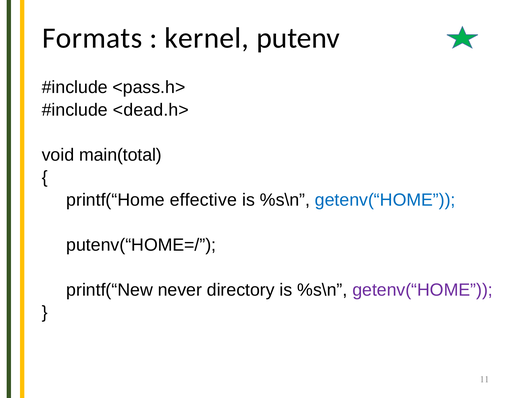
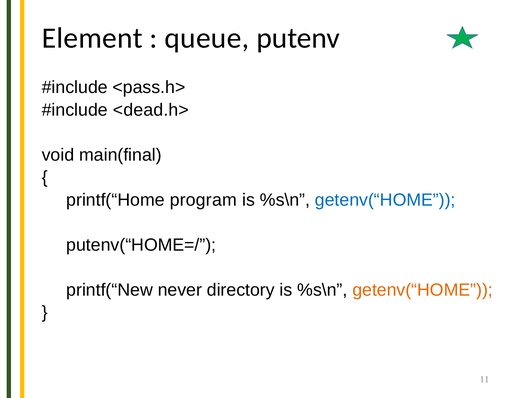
Formats: Formats -> Element (92, 38)
kernel: kernel -> queue (207, 38)
main(total: main(total -> main(final (120, 155)
effective: effective -> program (203, 200)
getenv(“HOME colour: purple -> orange (423, 290)
